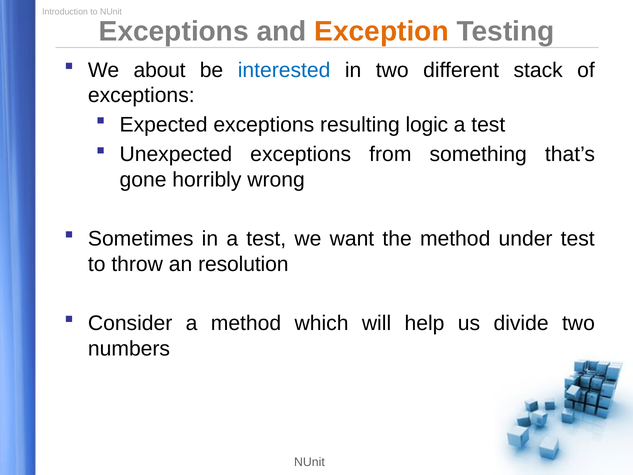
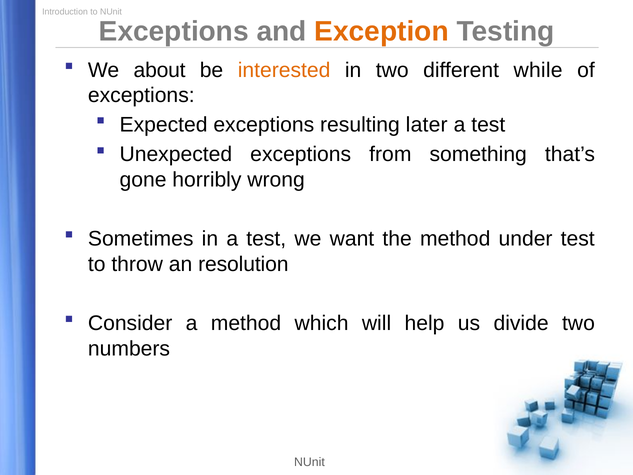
interested colour: blue -> orange (284, 70)
stack: stack -> while (538, 70)
logic: logic -> later (427, 125)
